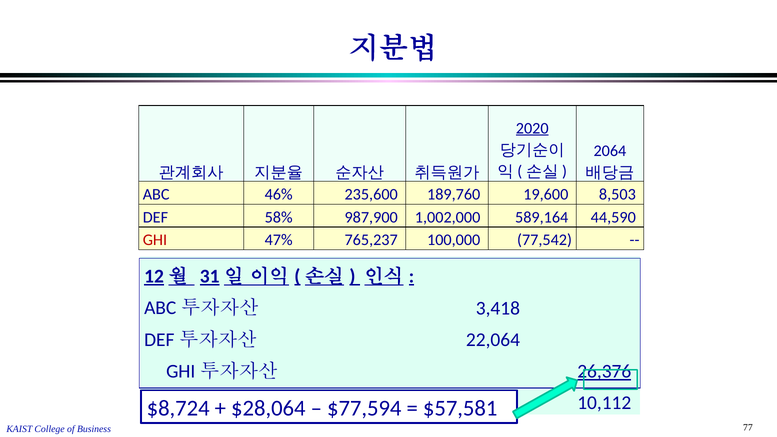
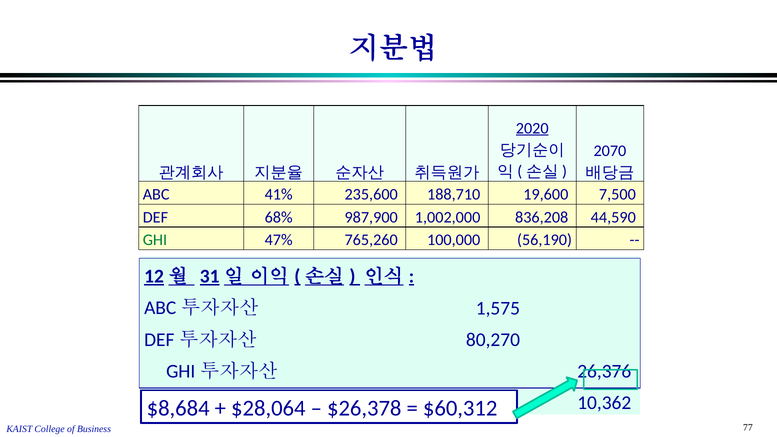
2064: 2064 -> 2070 (610, 151)
46%: 46% -> 41% (279, 194)
189,760: 189,760 -> 188,710 (454, 194)
8,503: 8,503 -> 7,500 (617, 194)
58%: 58% -> 68% (279, 217)
589,164: 589,164 -> 836,208 (542, 217)
GHI colour: red -> green (155, 240)
765,237: 765,237 -> 765,260 (371, 240)
77,542: 77,542 -> 56,190 (545, 240)
3,418: 3,418 -> 1,575 (498, 308)
22,064: 22,064 -> 80,270 (493, 340)
26,376 underline: present -> none (604, 371)
10,112: 10,112 -> 10,362 (604, 403)
$8,724: $8,724 -> $8,684 (178, 408)
$77,594: $77,594 -> $26,378 (364, 408)
$57,581: $57,581 -> $60,312 (460, 408)
